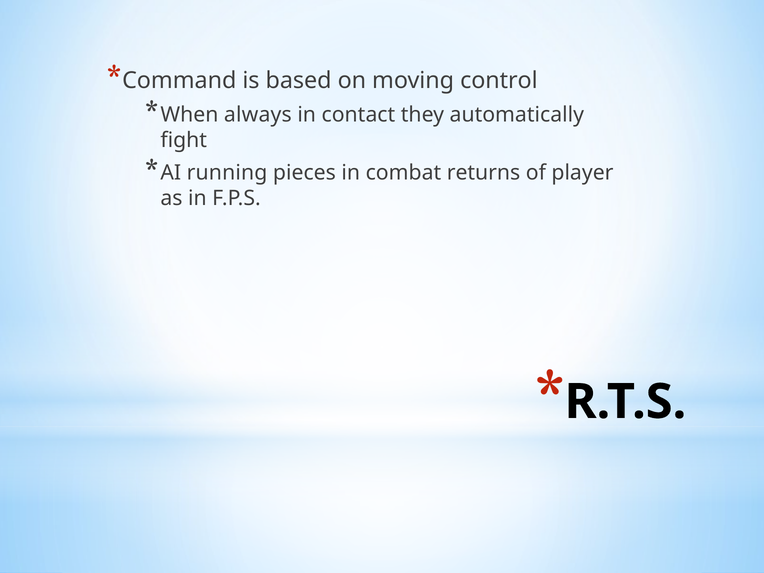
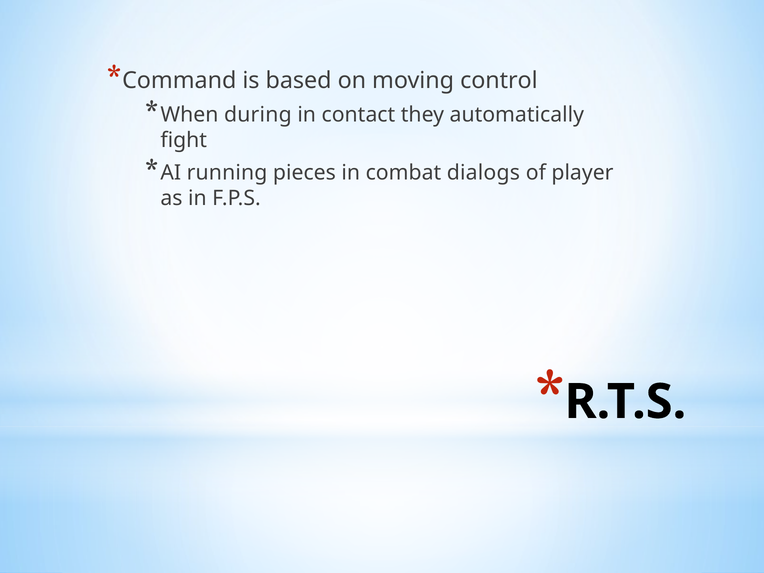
always: always -> during (258, 115)
returns: returns -> dialogs (483, 173)
